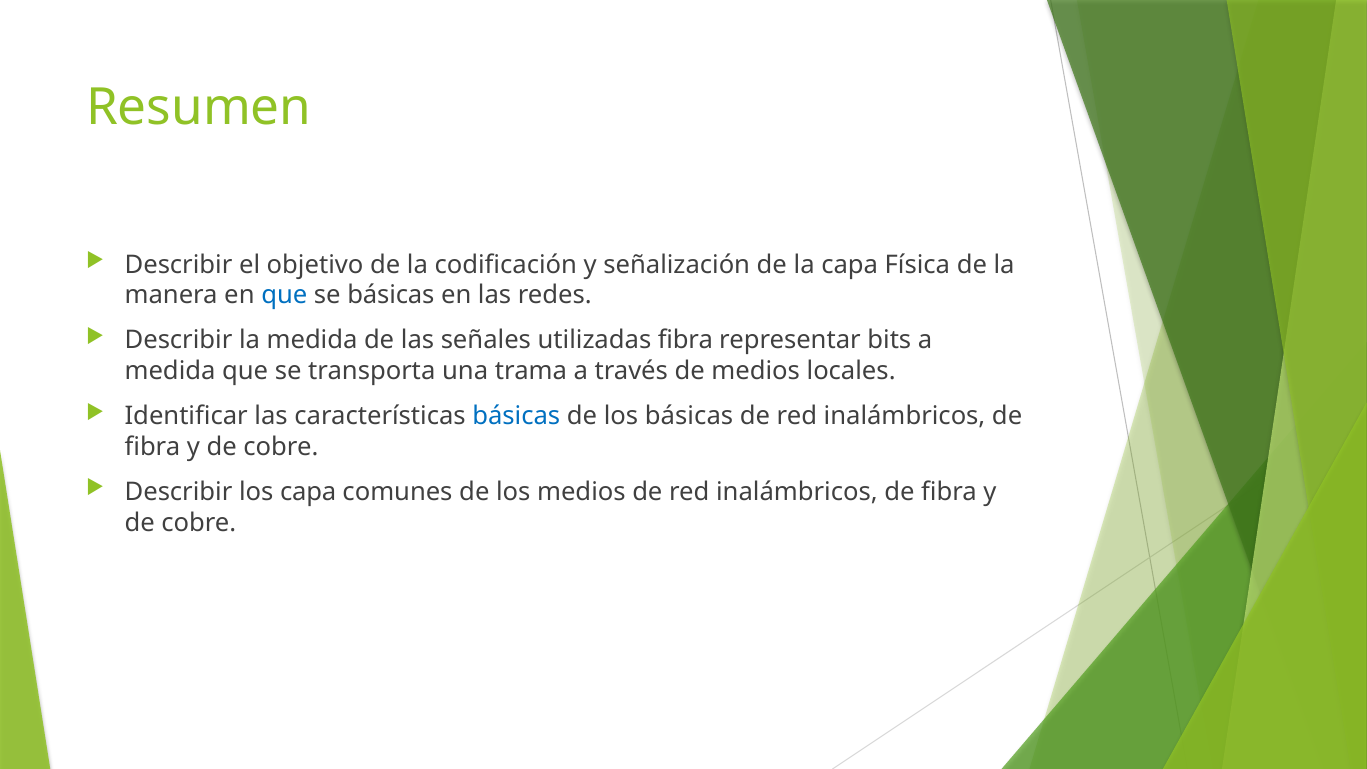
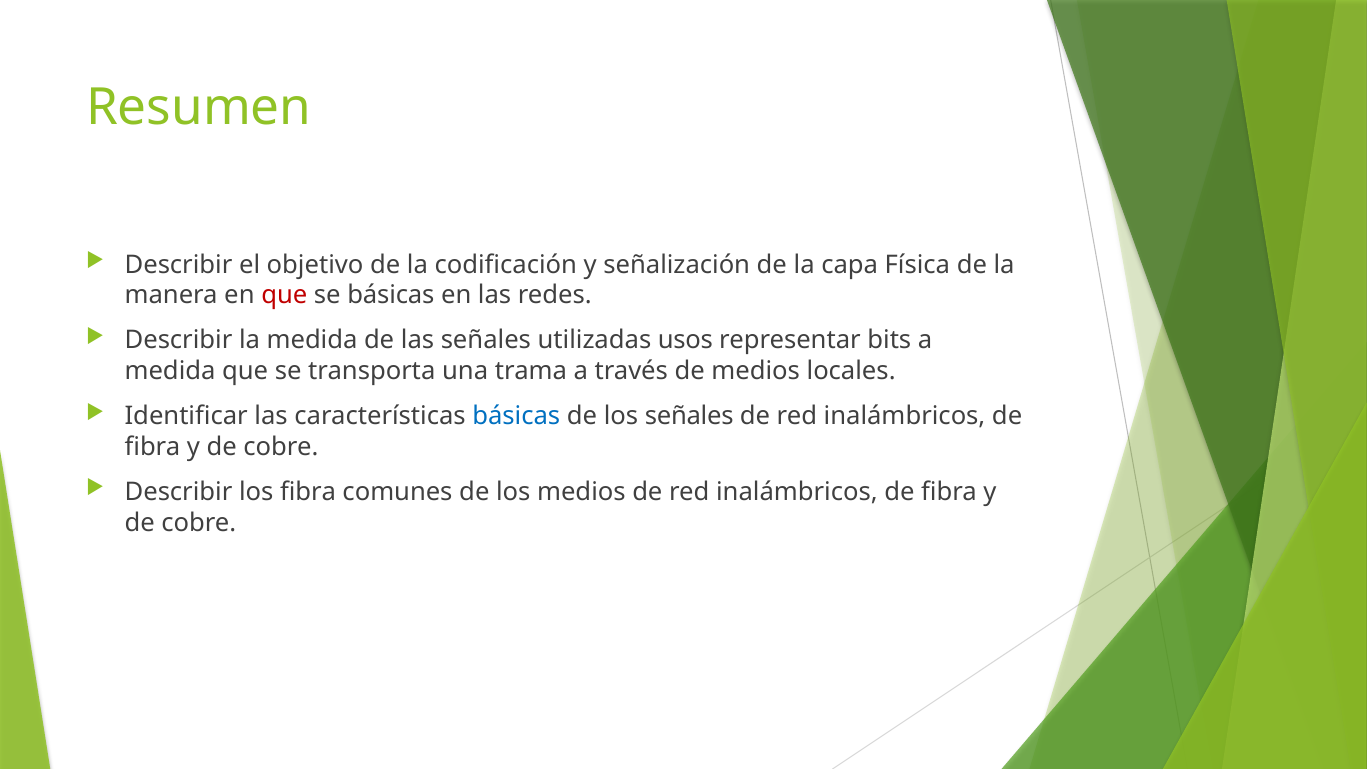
que colour: blue -> red (284, 295)
utilizadas fibra: fibra -> usos (685, 340)
los básicas: básicas -> señales (689, 416)
los capa: capa -> fibra (308, 492)
